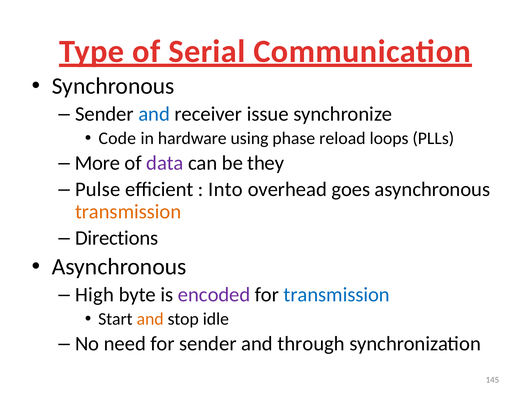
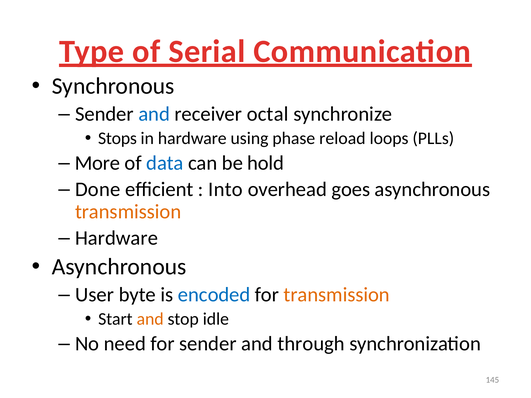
issue: issue -> octal (268, 114)
Code: Code -> Stops (117, 138)
data colour: purple -> blue (165, 163)
they: they -> hold (266, 163)
Pulse: Pulse -> Done (98, 190)
Directions: Directions -> Hardware (117, 238)
High: High -> User (95, 295)
encoded colour: purple -> blue (214, 295)
transmission colour: blue -> orange (337, 295)
